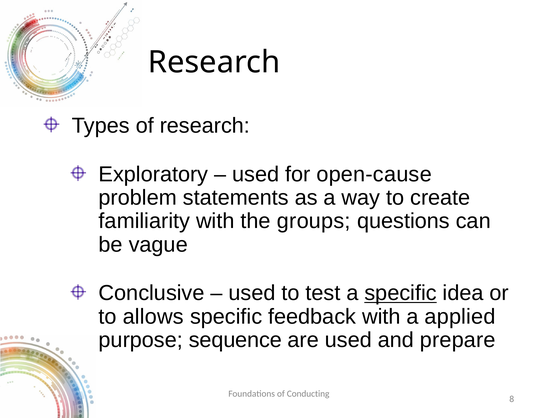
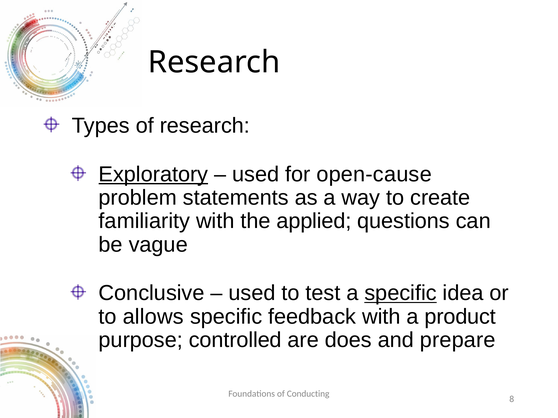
Exploratory underline: none -> present (153, 174)
groups: groups -> applied (314, 221)
applied: applied -> product (460, 317)
sequence: sequence -> controlled (235, 340)
are used: used -> does (348, 340)
